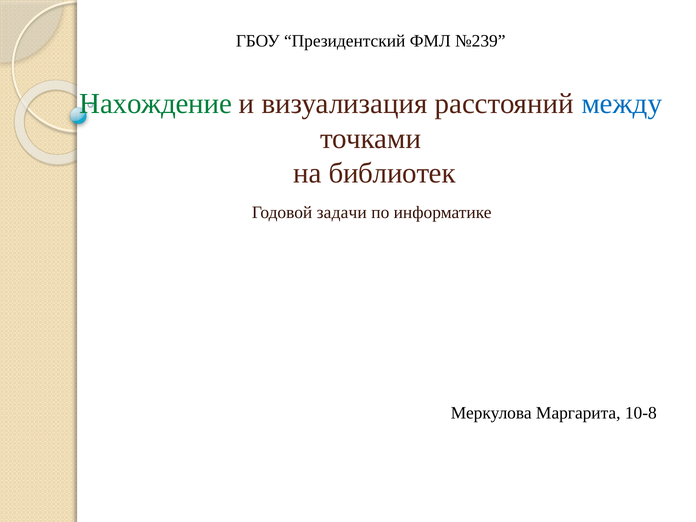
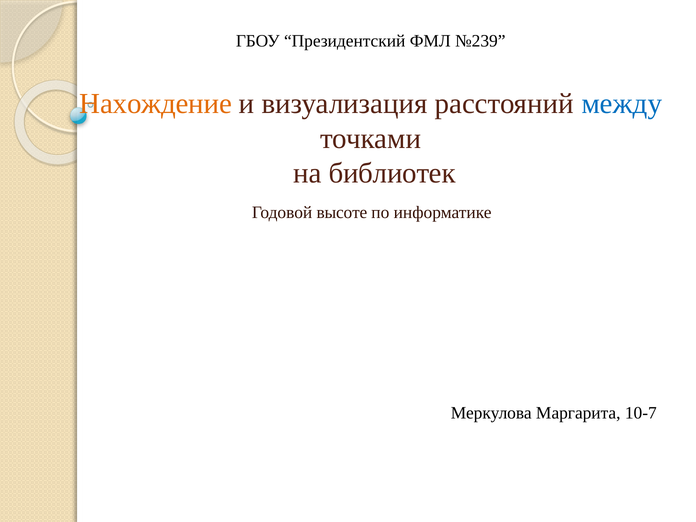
Нахождение colour: green -> orange (156, 104)
задачи: задачи -> высоте (342, 212)
10-8: 10-8 -> 10-7 (641, 413)
